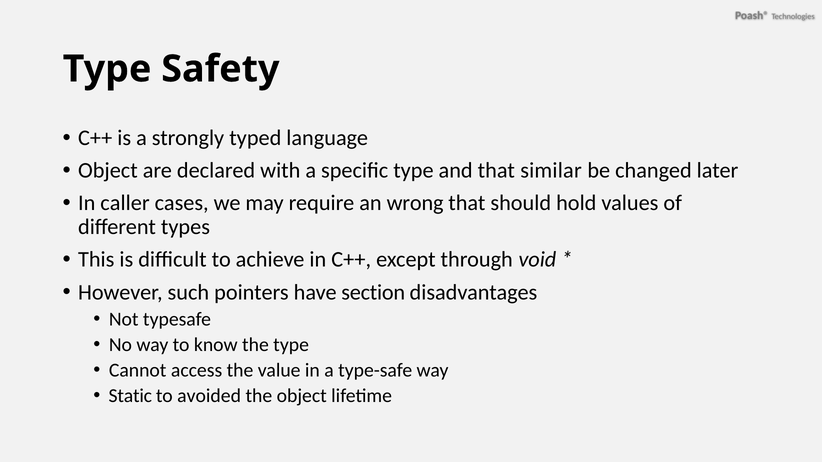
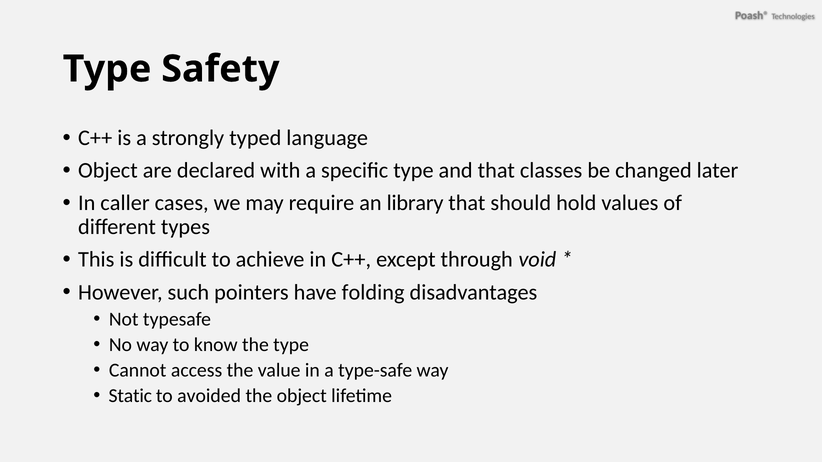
similar: similar -> classes (551, 171)
wrong: wrong -> library (415, 203)
section: section -> folding (373, 292)
